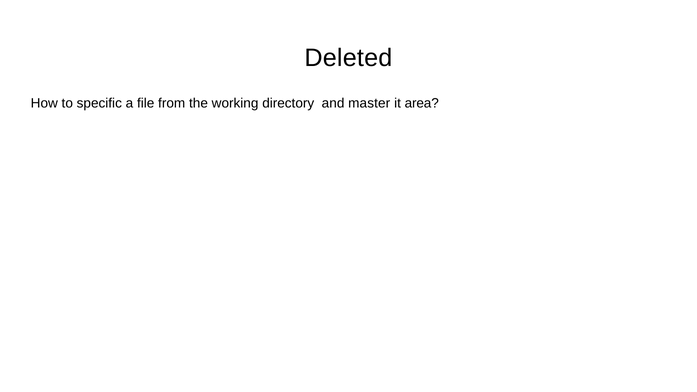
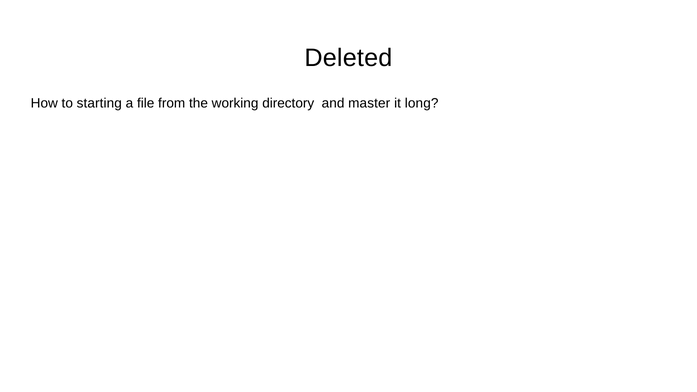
specific: specific -> starting (99, 104)
area: area -> long (422, 104)
